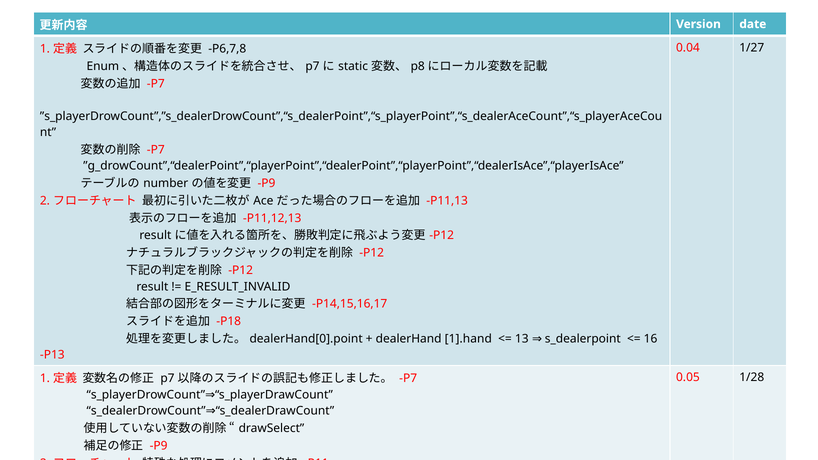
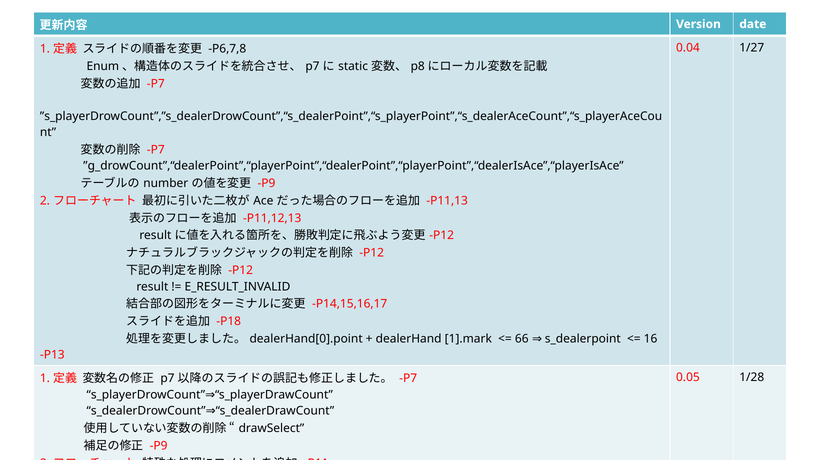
1].hand: 1].hand -> 1].mark (468, 339)
13: 13 -> 66 (522, 339)
